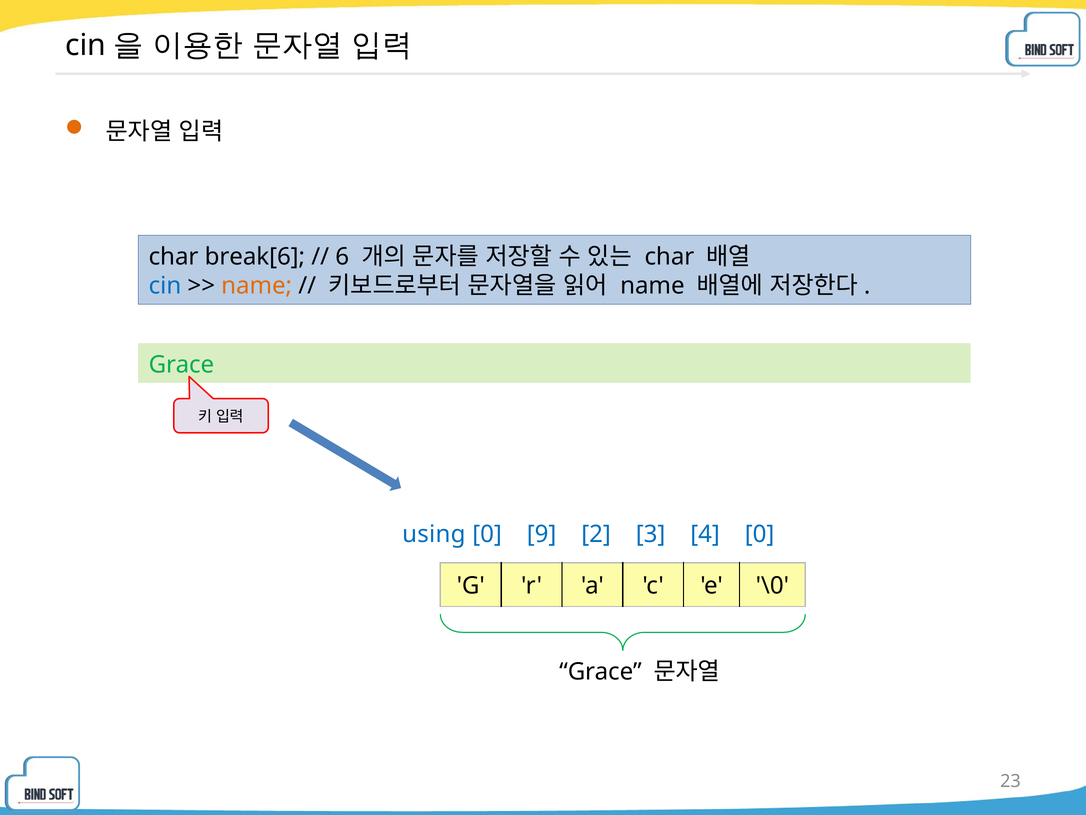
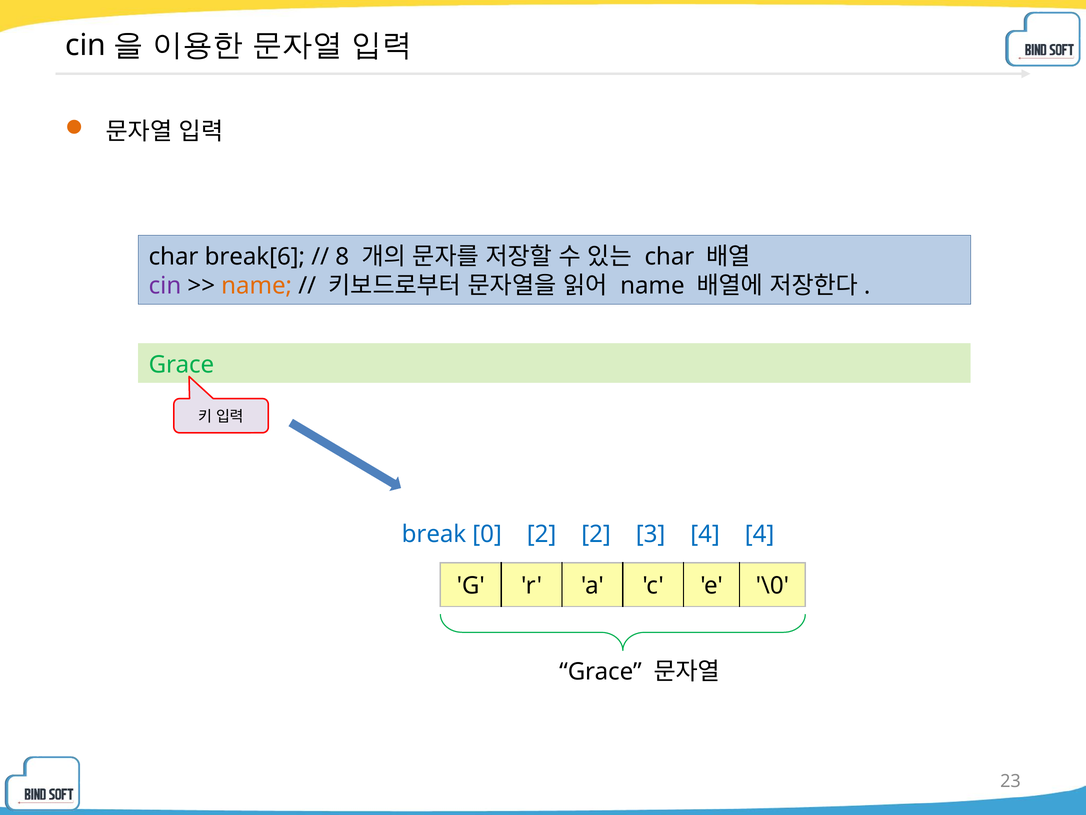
6: 6 -> 8 (342, 257)
cin colour: blue -> purple (165, 286)
using: using -> break (434, 534)
0 9: 9 -> 2 (542, 534)
4 0: 0 -> 4 (760, 534)
